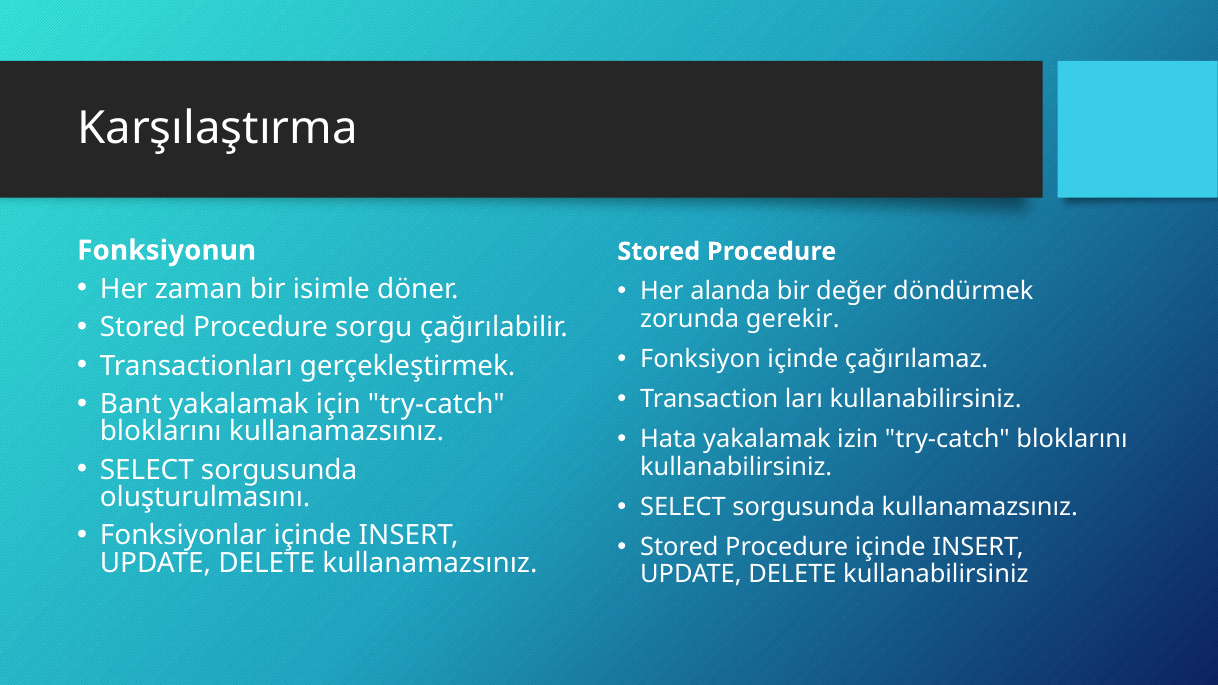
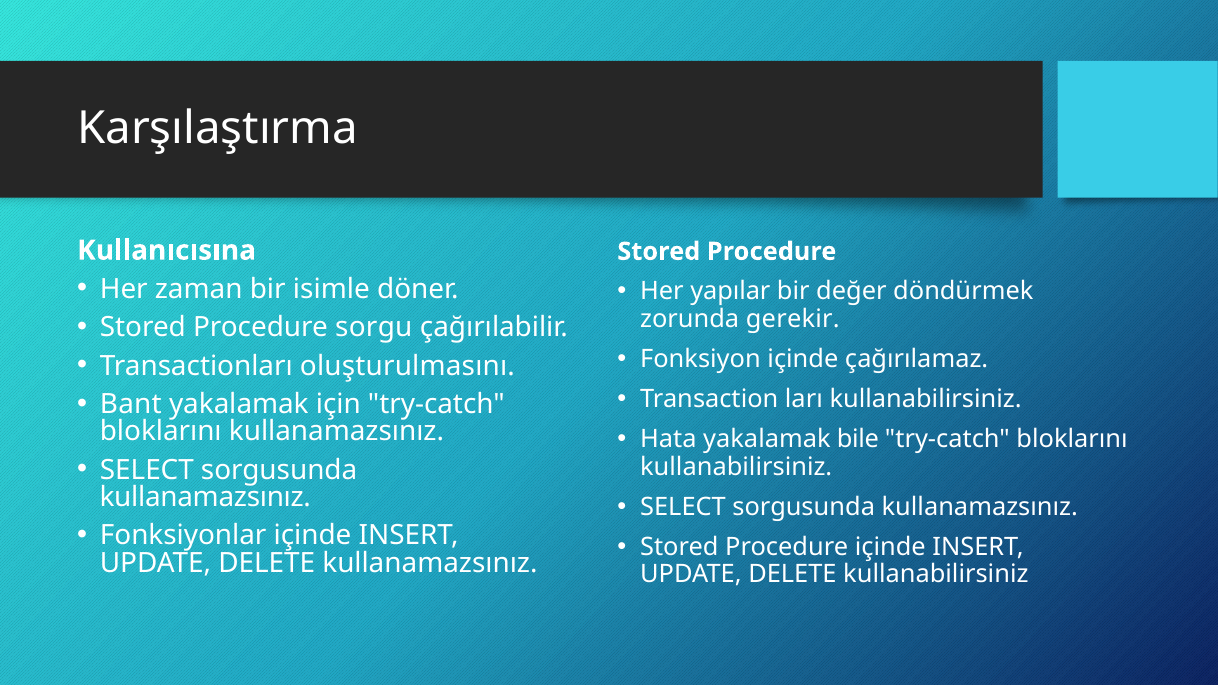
Fonksiyonun: Fonksiyonun -> Kullanıcısına (167, 250)
alanda: alanda -> yapılar (730, 292)
gerçekleştirmek: gerçekleştirmek -> oluşturulmasını (407, 366)
izin: izin -> bile (858, 439)
oluşturulmasını: oluşturulmasını -> kullanamazsınız (205, 497)
